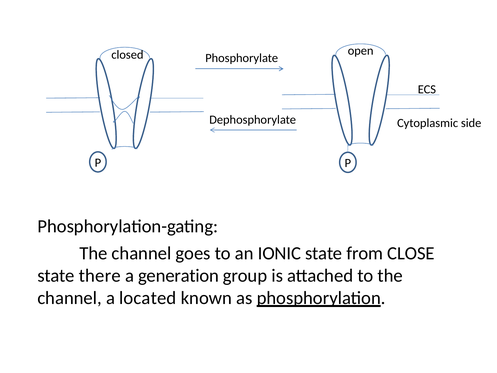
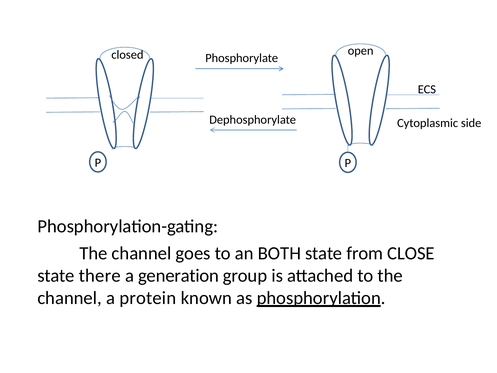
IONIC: IONIC -> BOTH (279, 253)
located: located -> protein (148, 298)
